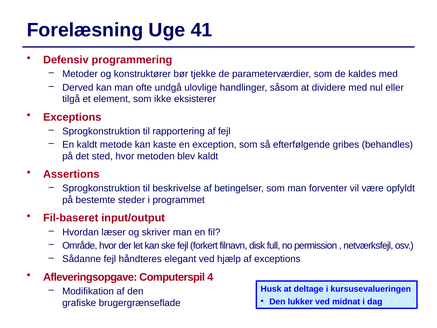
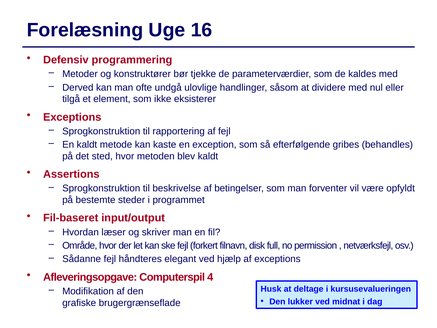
41: 41 -> 16 (202, 30)
